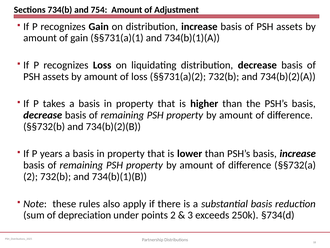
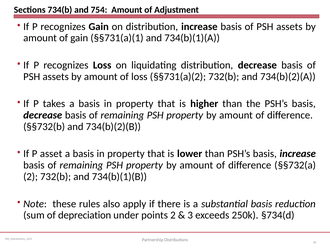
years: years -> asset (51, 153)
